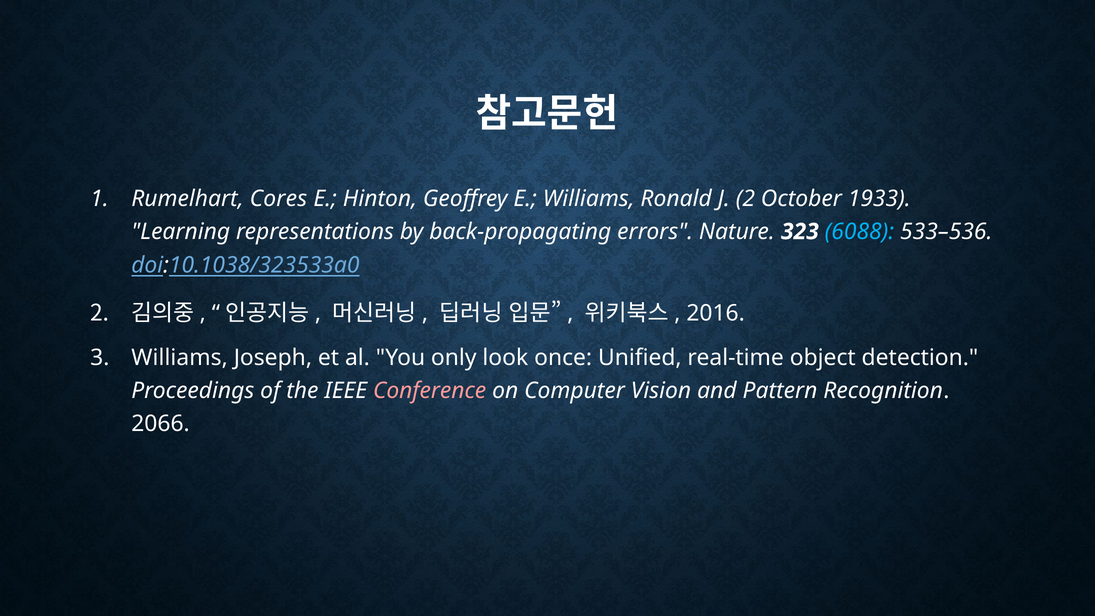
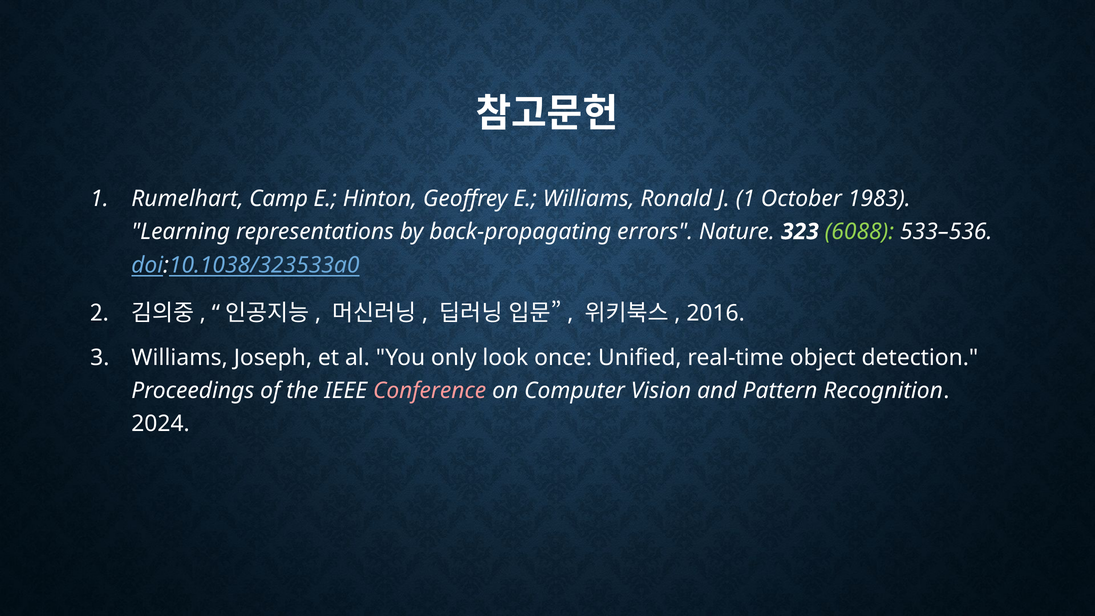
Cores: Cores -> Camp (279, 199)
J 2: 2 -> 1 (745, 199)
1933: 1933 -> 1983 (879, 199)
6088 colour: light blue -> light green (859, 232)
2066: 2066 -> 2024 (160, 423)
